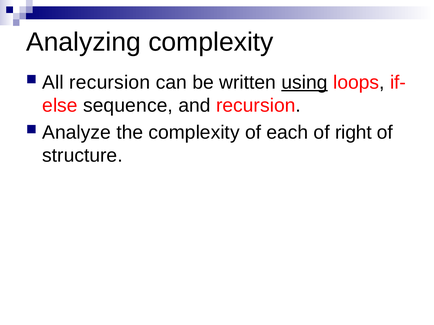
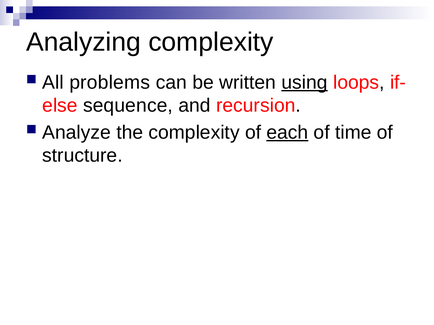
All recursion: recursion -> problems (110, 82)
each underline: none -> present (287, 133)
right: right -> time (353, 133)
